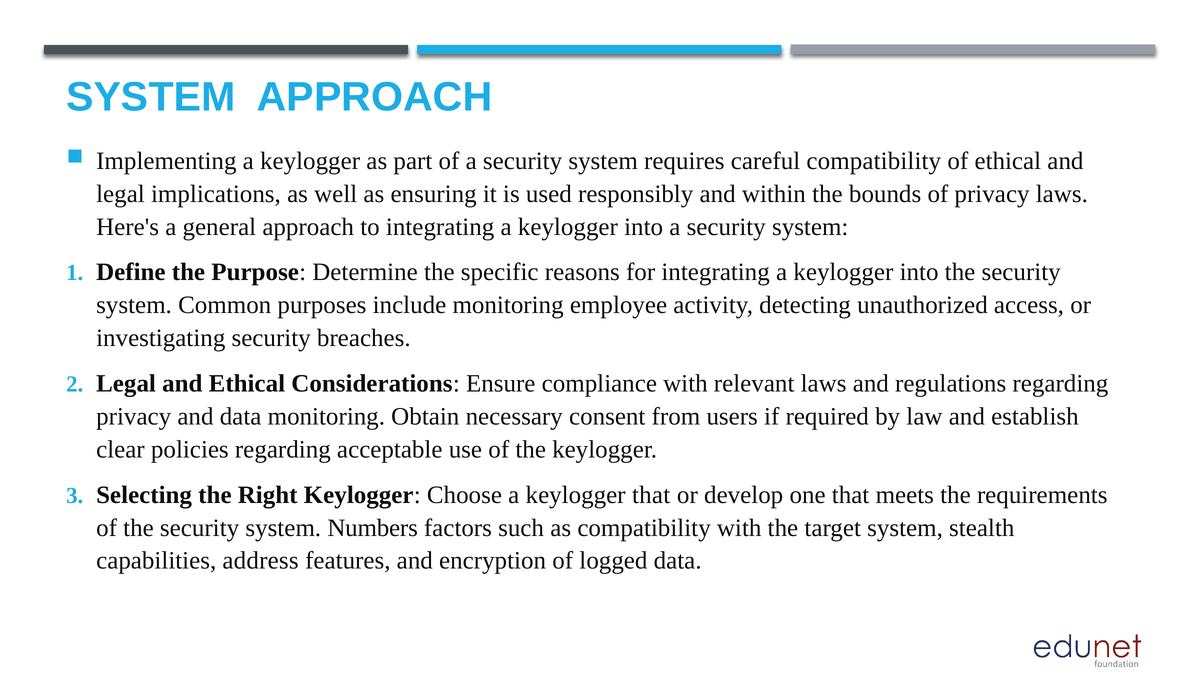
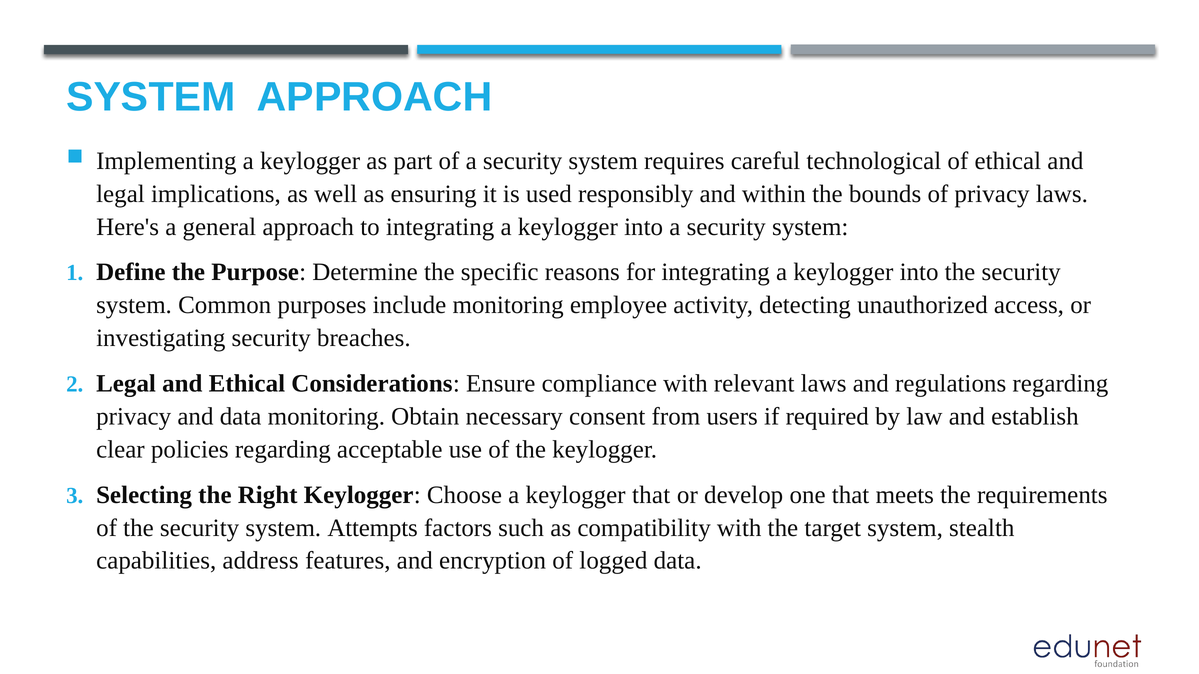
careful compatibility: compatibility -> technological (874, 161)
Numbers: Numbers -> Attempts (373, 528)
